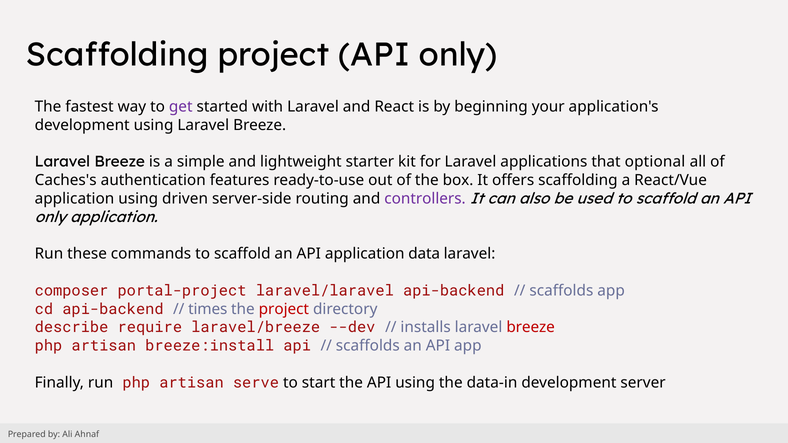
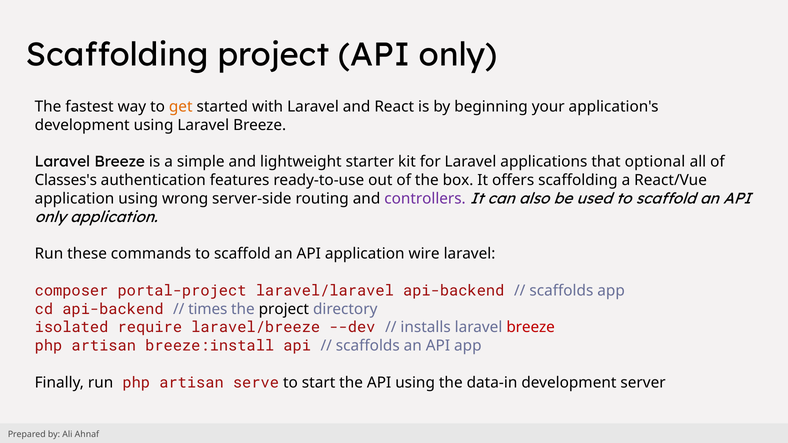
get colour: purple -> orange (181, 107)
Caches's: Caches's -> Classes's (66, 180)
driven: driven -> wrong (185, 199)
data: data -> wire (424, 254)
project colour: red -> black (284, 309)
describe: describe -> isolated (72, 328)
